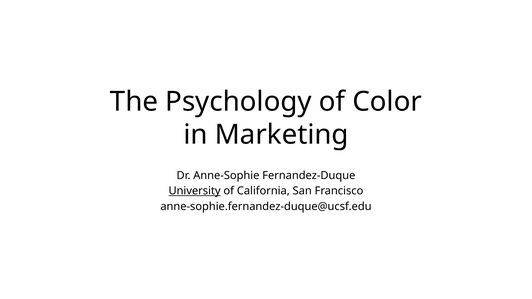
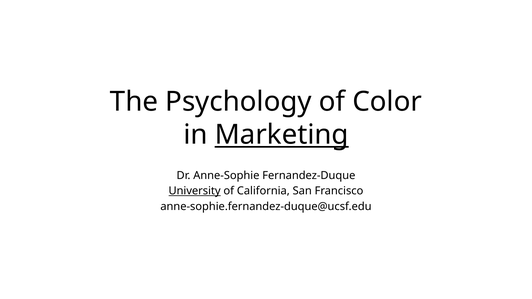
Marketing underline: none -> present (282, 135)
